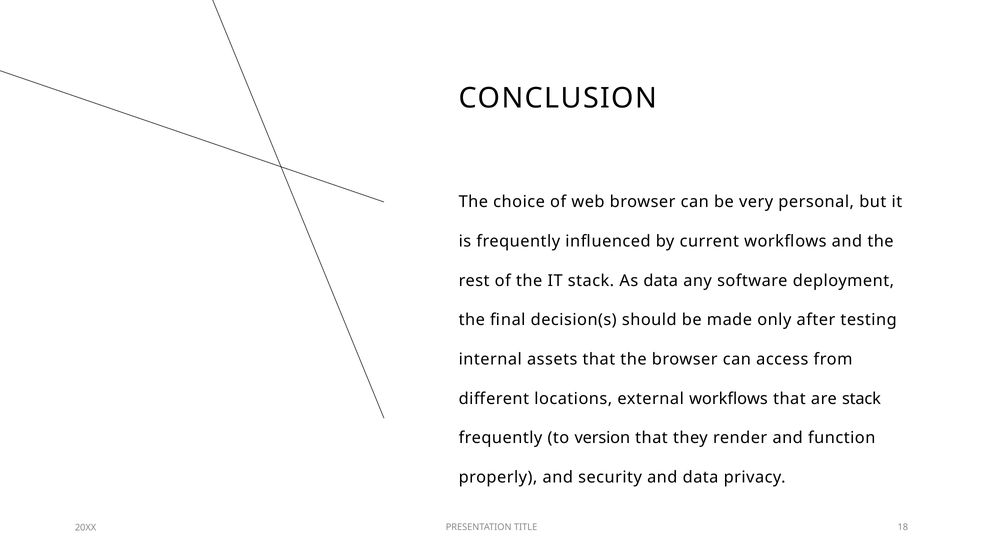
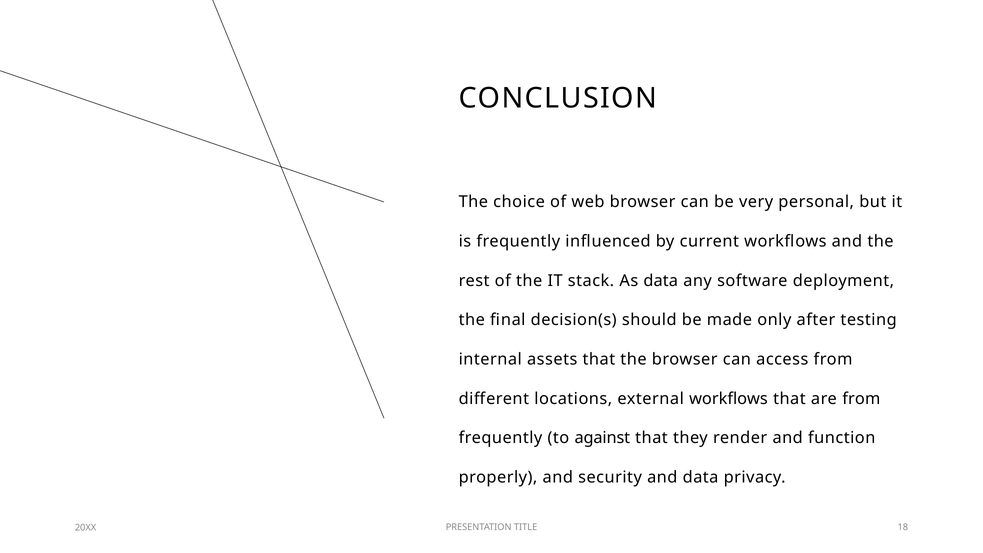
are stack: stack -> from (861, 399)
version: version -> against (602, 438)
